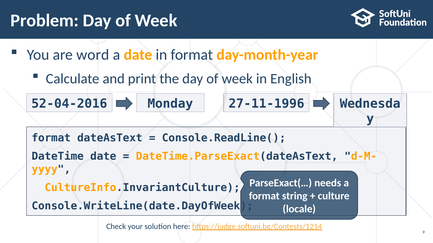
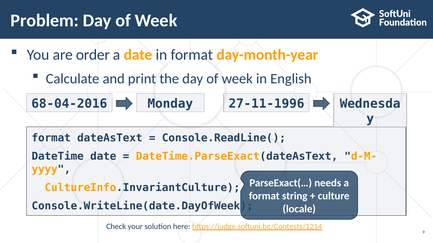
word: word -> order (93, 55)
52-04-2016: 52-04-2016 -> 68-04-2016 (69, 104)
